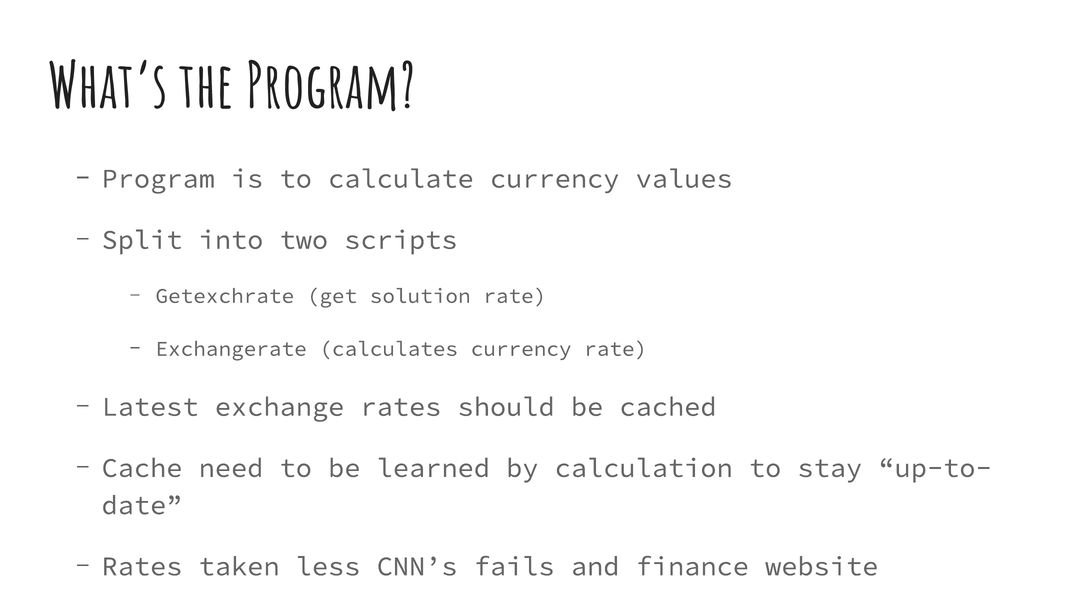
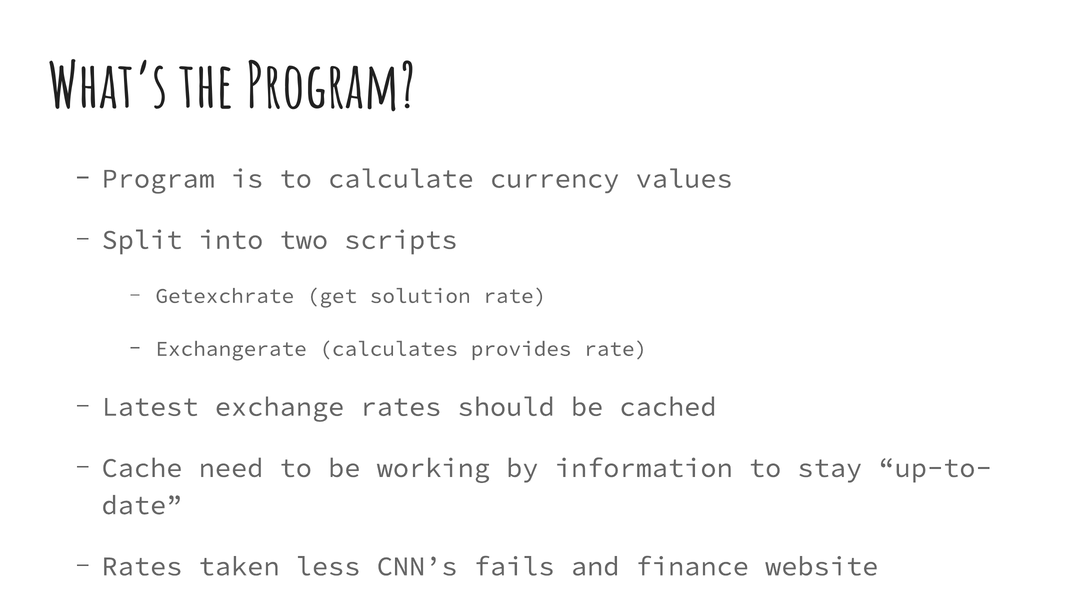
calculates currency: currency -> provides (521, 349)
learned: learned -> working (433, 468)
calculation: calculation -> information (644, 468)
